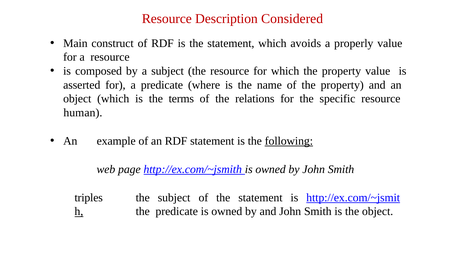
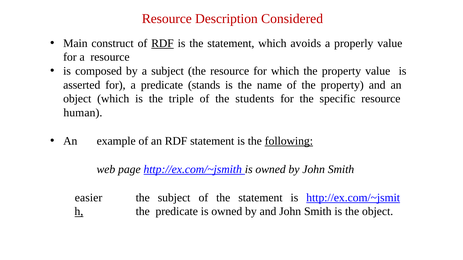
RDF underline: none -> present (163, 43)
where: where -> stands (204, 85)
terms: terms -> triple (181, 99)
relations: relations -> students (255, 99)
triples: triples -> easier (89, 198)
